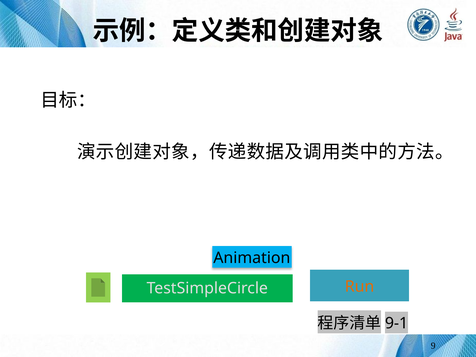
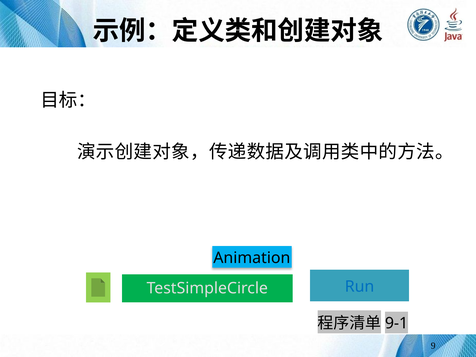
Run colour: orange -> blue (360, 287)
